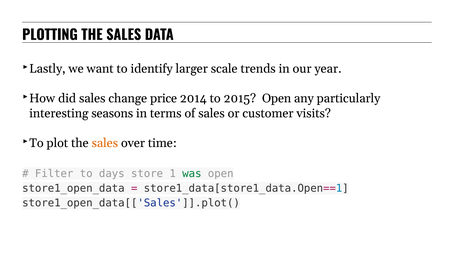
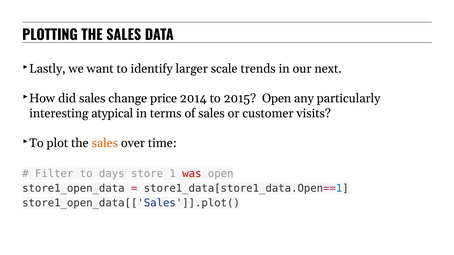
year: year -> next (328, 69)
seasons: seasons -> atypical (112, 113)
was colour: green -> red (192, 174)
